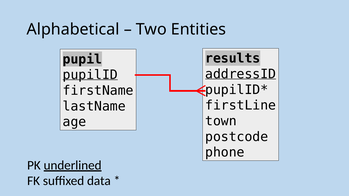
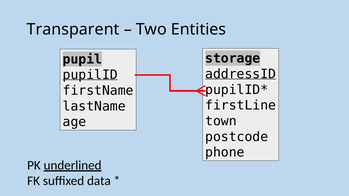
Alphabetical: Alphabetical -> Transparent (73, 29)
results: results -> storage (233, 58)
